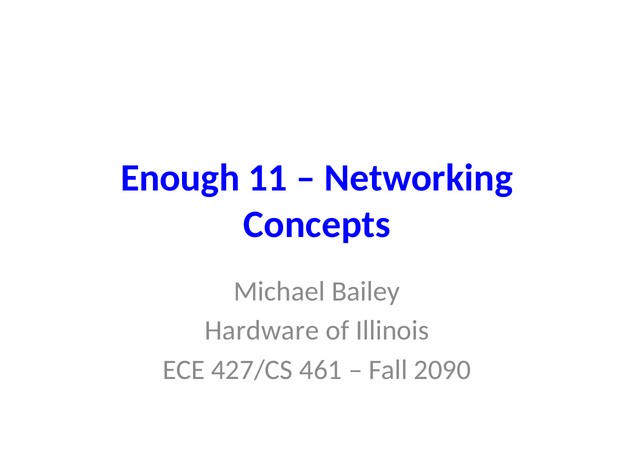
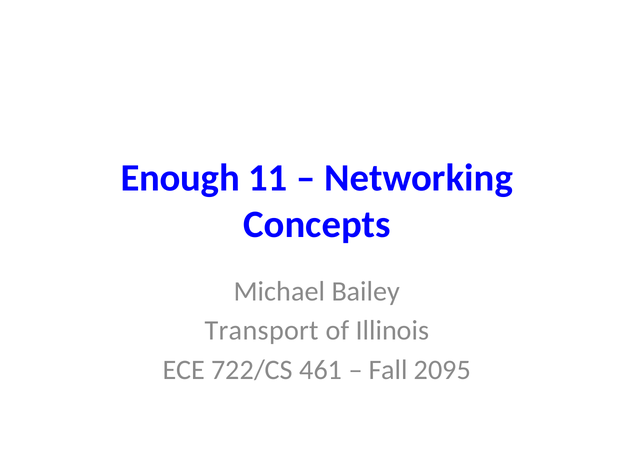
Hardware: Hardware -> Transport (262, 331)
427/CS: 427/CS -> 722/CS (252, 371)
2090: 2090 -> 2095 (442, 371)
